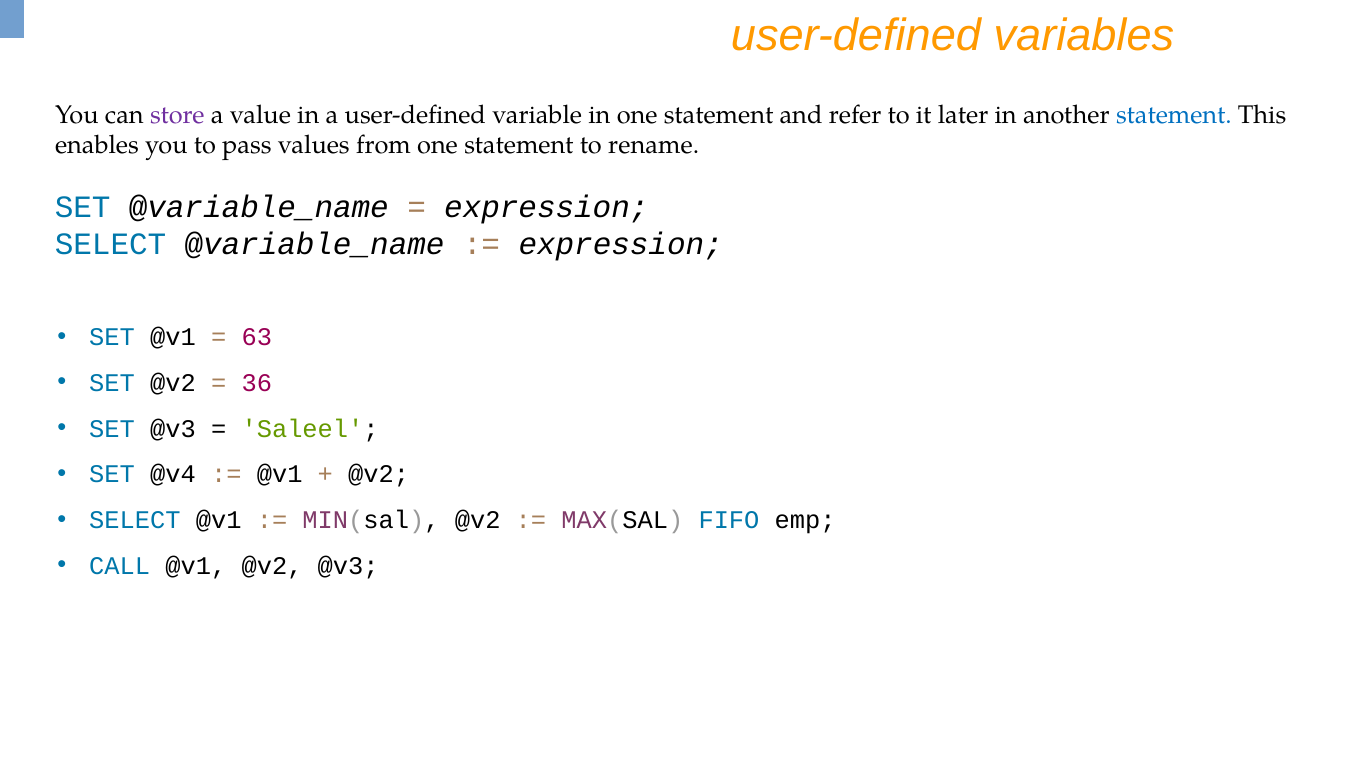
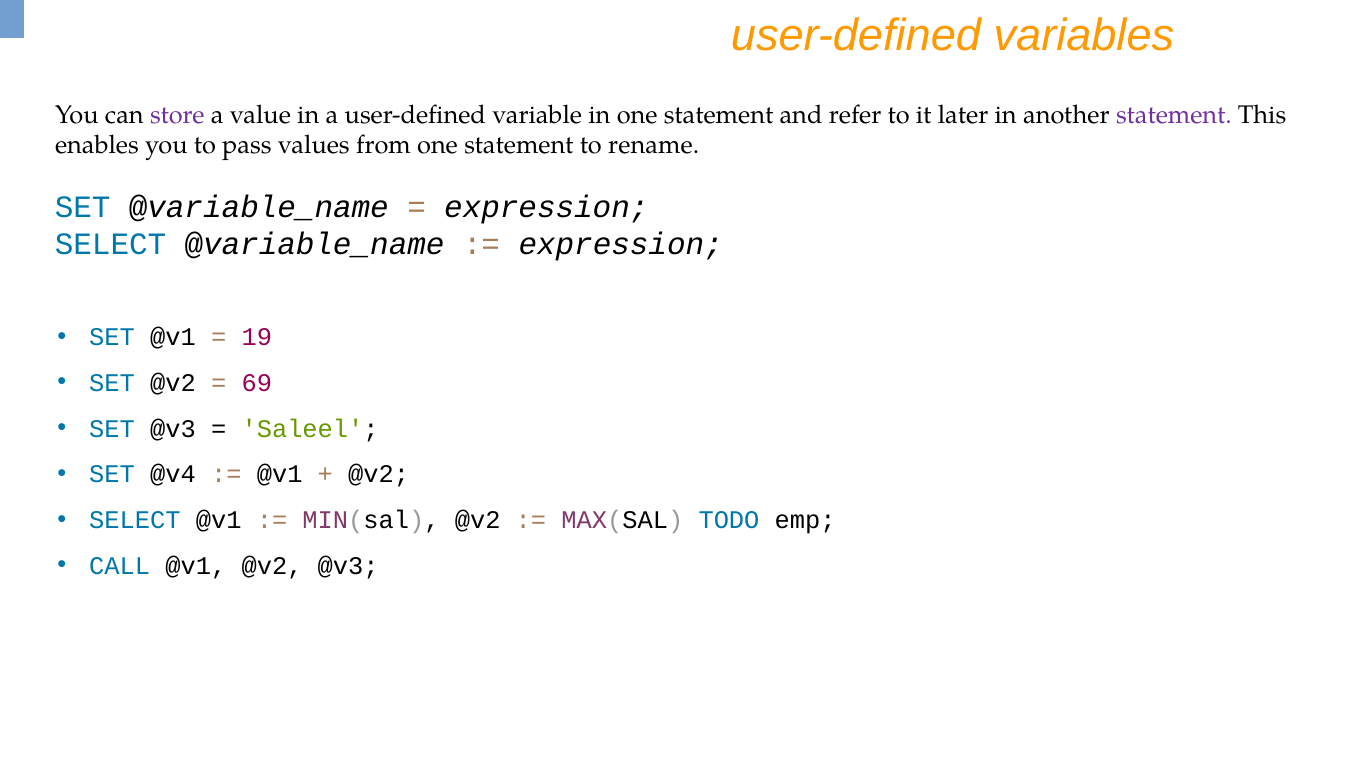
statement colour: blue -> purple (1174, 115)
63: 63 -> 19 (257, 337)
36: 36 -> 69 (257, 383)
FIFO: FIFO -> TODO (729, 520)
